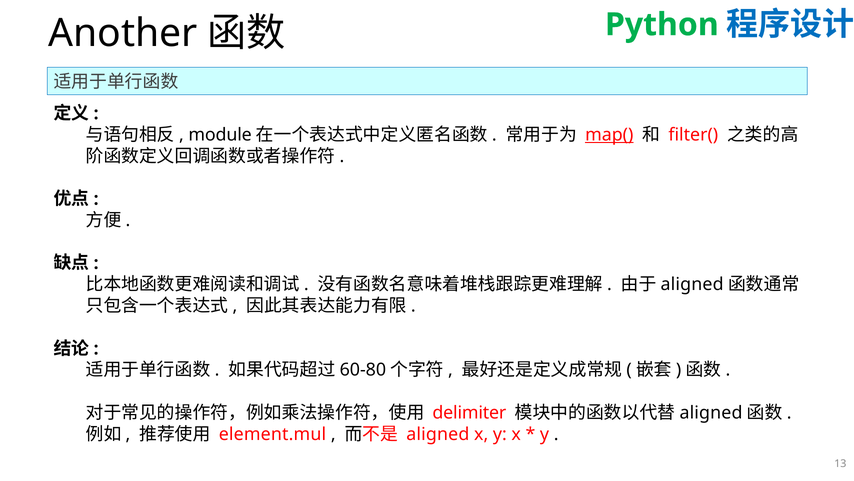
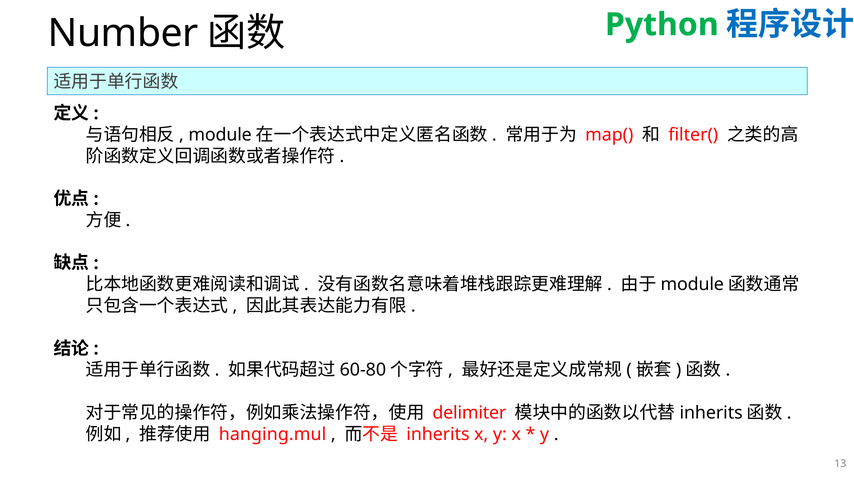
Another: Another -> Number (123, 33)
map( underline: present -> none (609, 135)
aligned: aligned -> module (692, 284)
aligned: aligned -> inherits (711, 412)
element.mul: element.mul -> hanging.mul (273, 434)
aligned: aligned -> inherits (438, 434)
